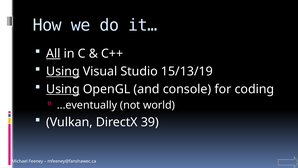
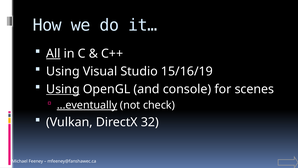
Using underline: present -> none (63, 71)
15/13/19: 15/13/19 -> 15/16/19 (187, 71)
coding: coding -> scenes (254, 89)
...eventually underline: none -> present (87, 105)
world: world -> check (159, 105)
39: 39 -> 32 (150, 122)
